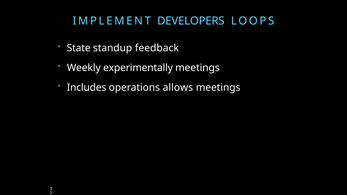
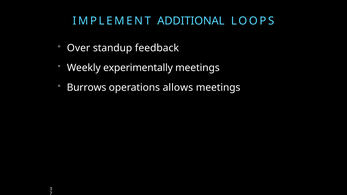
DEVELOPERS: DEVELOPERS -> ADDITIONAL (191, 21)
State: State -> Over (79, 48)
Includes: Includes -> Burrows (87, 88)
